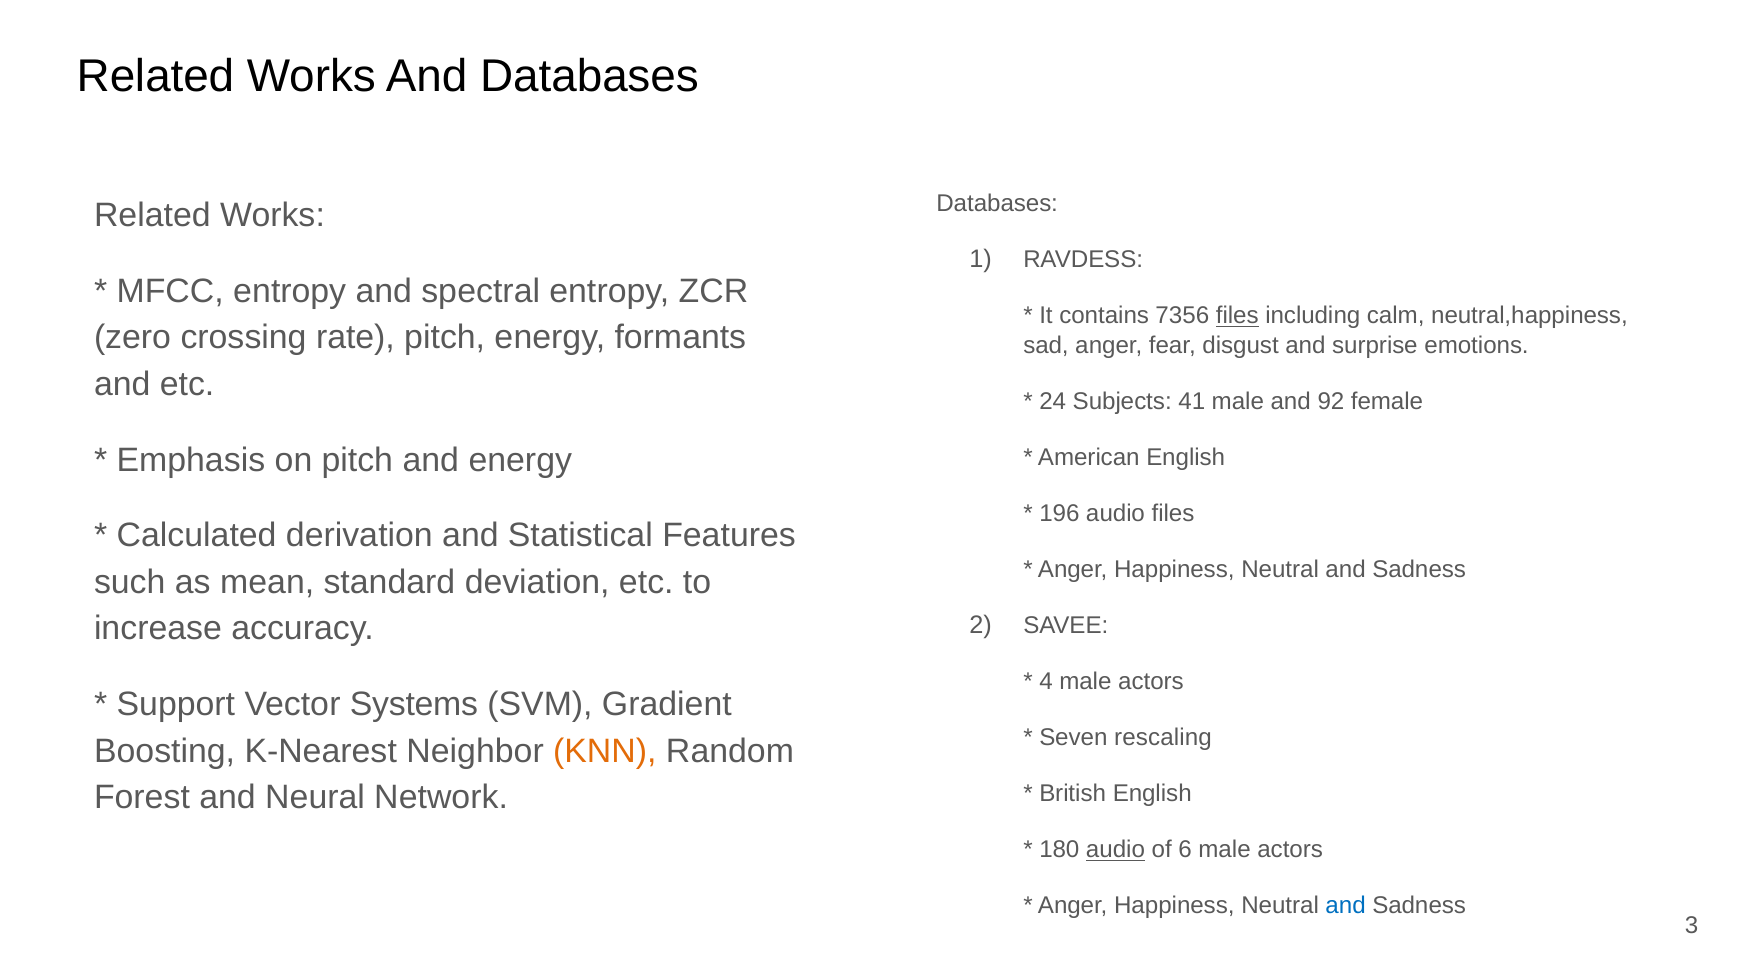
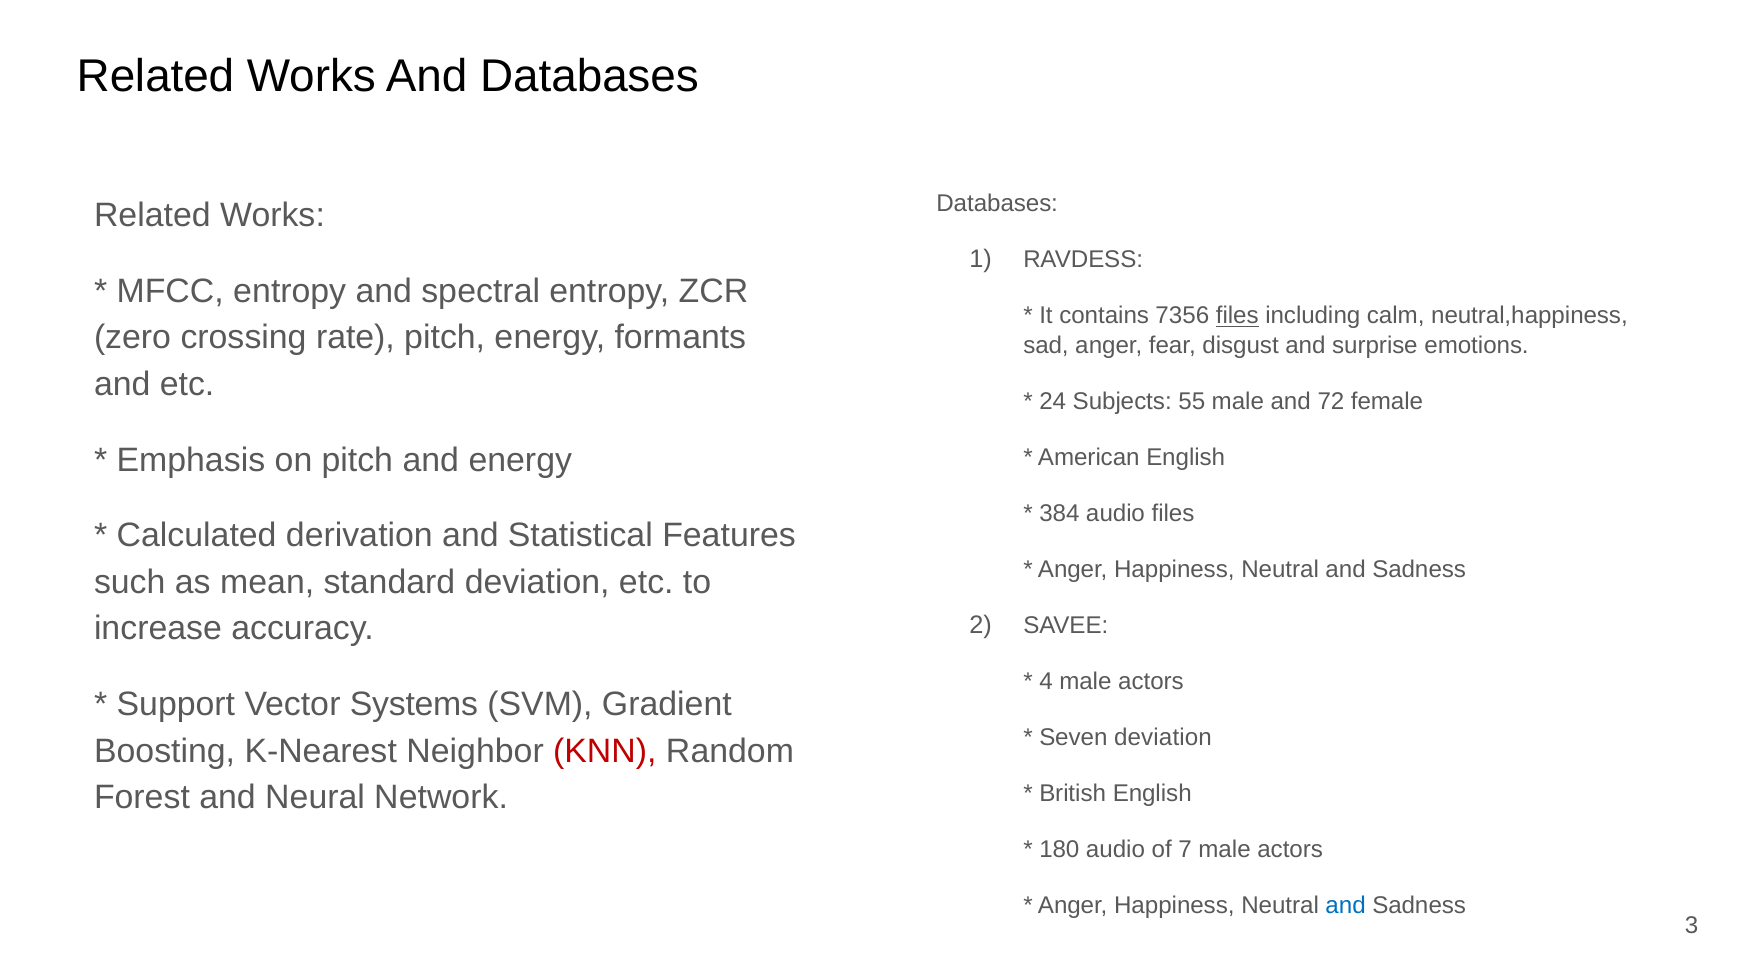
41: 41 -> 55 (1192, 402)
92: 92 -> 72 (1331, 402)
196: 196 -> 384 (1059, 514)
Seven rescaling: rescaling -> deviation (1163, 738)
KNN colour: orange -> red (605, 751)
audio underline: present -> none (1115, 850)
6: 6 -> 7 (1185, 850)
